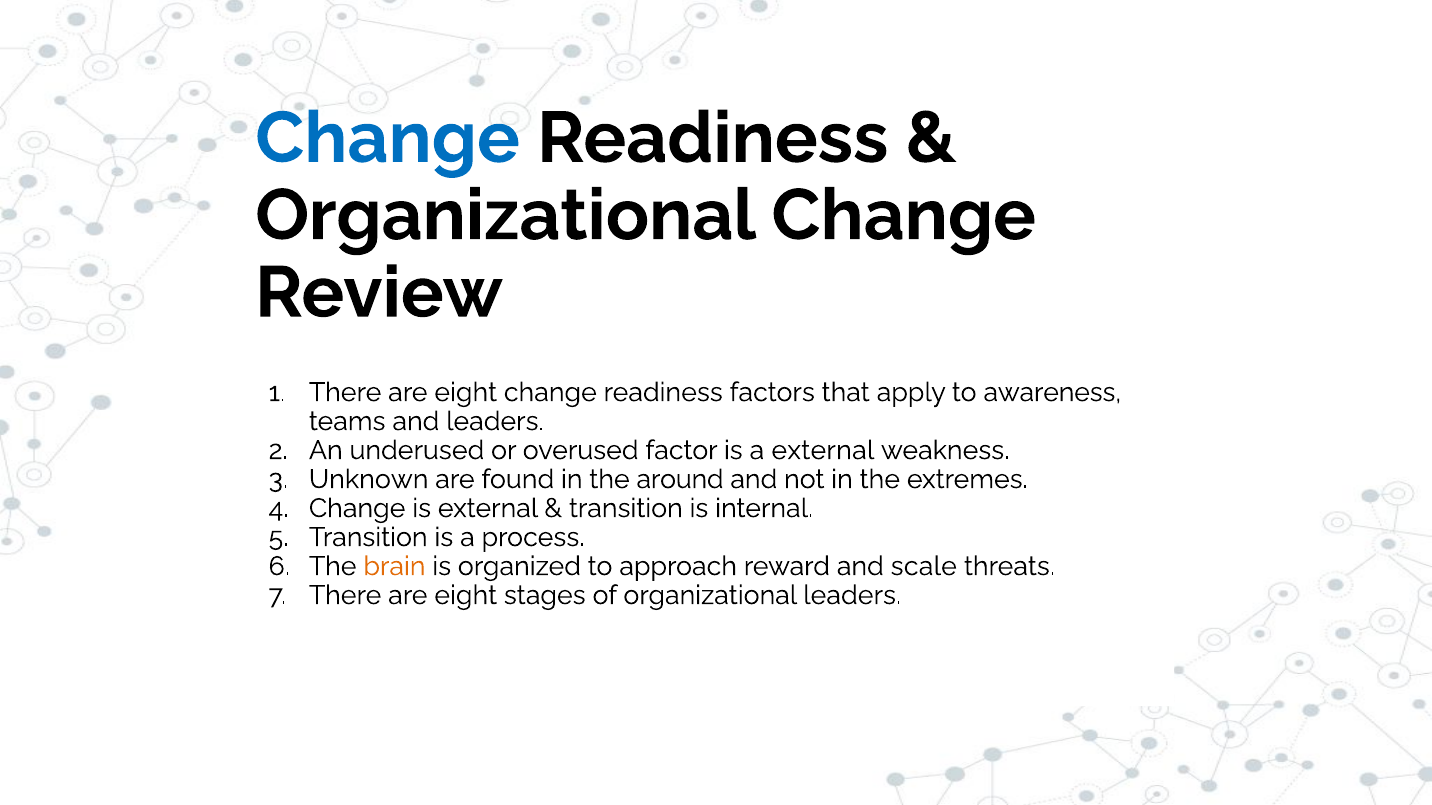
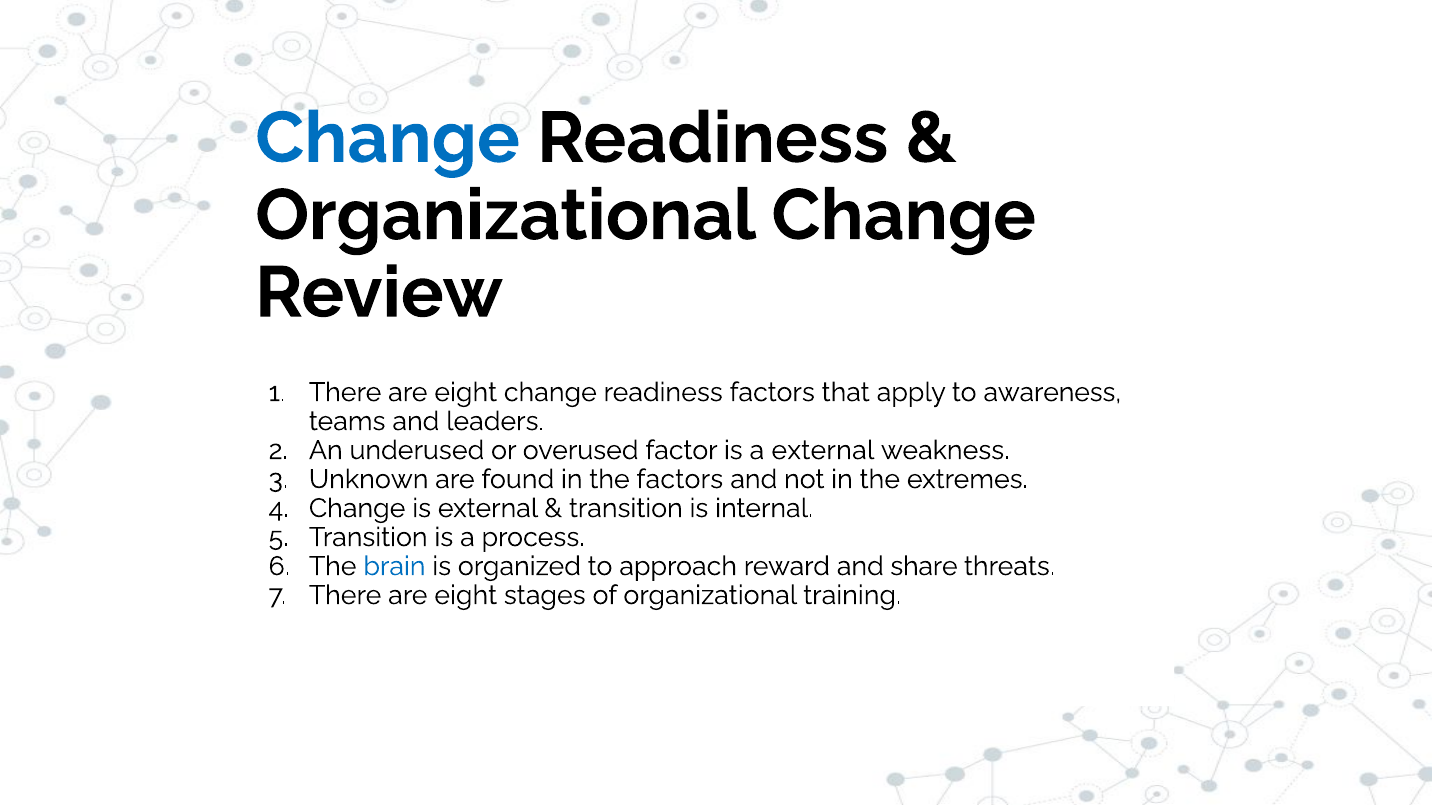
the around: around -> factors (680, 480)
brain colour: orange -> blue (394, 567)
scale: scale -> share (924, 567)
organizational leaders: leaders -> training (852, 596)
